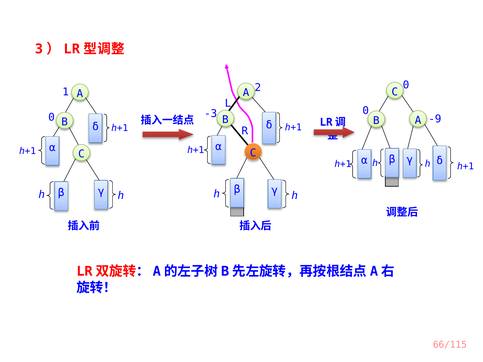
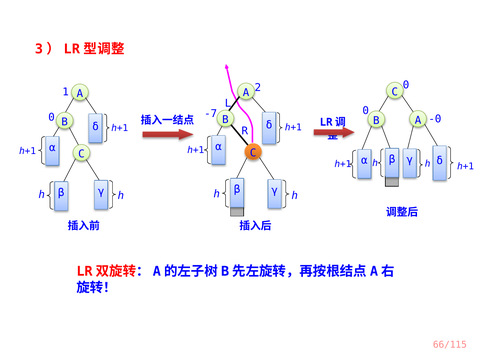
-3: -3 -> -7 (211, 114)
-9: -9 -> -0 (435, 119)
